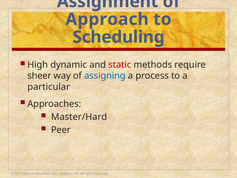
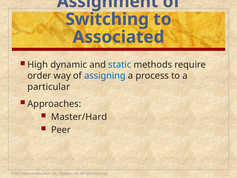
Approach: Approach -> Switching (107, 19)
Scheduling: Scheduling -> Associated (118, 37)
static colour: red -> blue (120, 65)
sheer: sheer -> order (39, 76)
